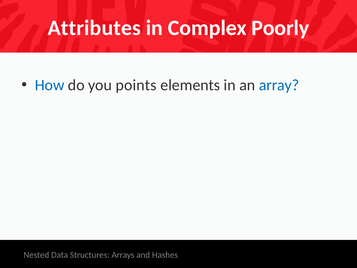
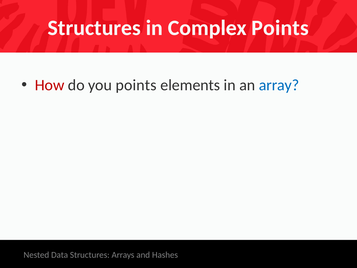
Attributes: Attributes -> Structures (94, 28)
Complex Poorly: Poorly -> Points (280, 28)
How colour: blue -> red (50, 85)
